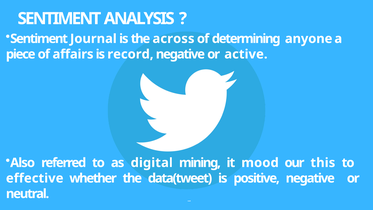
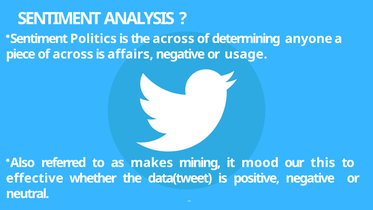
Journal: Journal -> Politics (93, 39)
of affairs: affairs -> across (73, 54)
record: record -> affairs (130, 54)
active: active -> usage (246, 54)
digital: digital -> makes (152, 163)
